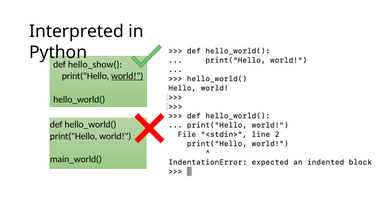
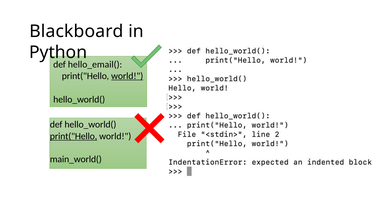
Interpreted: Interpreted -> Blackboard (76, 31)
hello_show(: hello_show( -> hello_email( (95, 64)
print("Hello underline: none -> present (74, 136)
